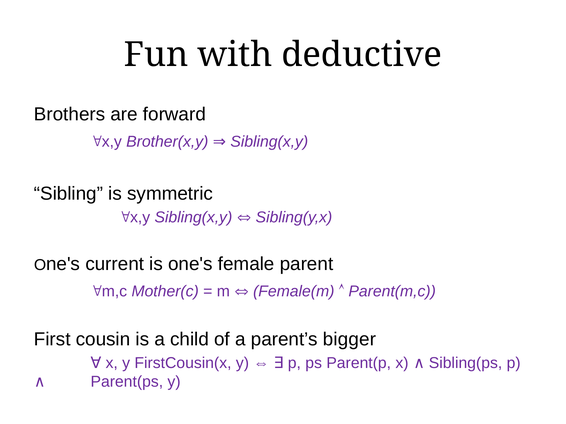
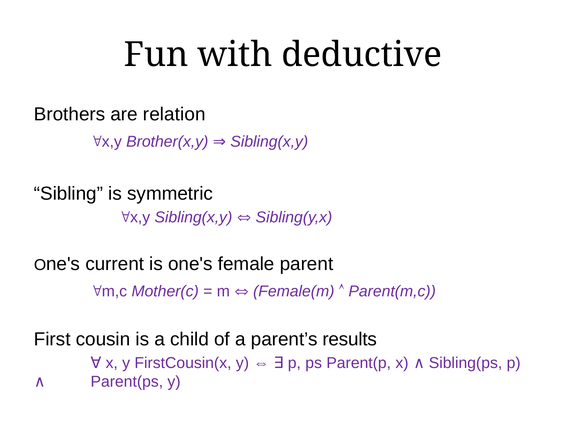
forward: forward -> relation (174, 115)
bigger: bigger -> results (350, 340)
